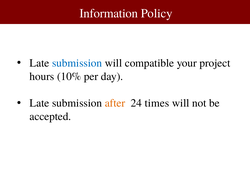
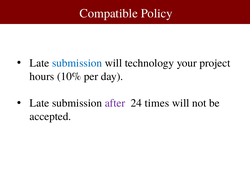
Information: Information -> Compatible (109, 13)
compatible: compatible -> technology (149, 63)
after colour: orange -> purple (115, 103)
